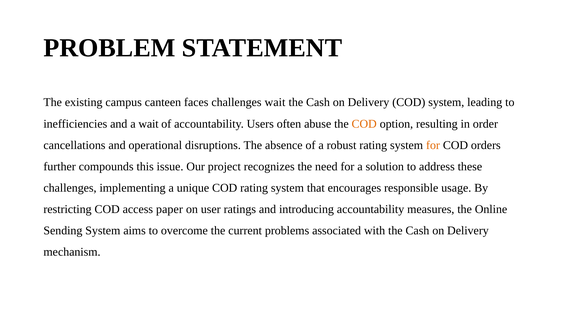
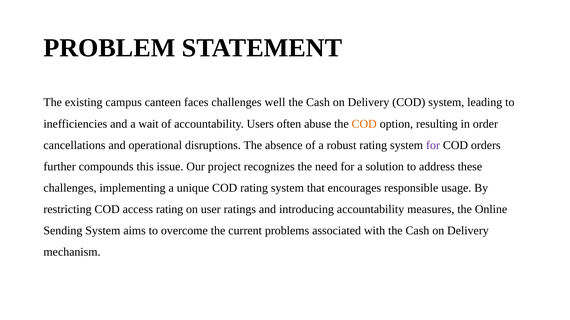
challenges wait: wait -> well (275, 103)
for colour: orange -> purple (433, 145)
access paper: paper -> rating (170, 210)
